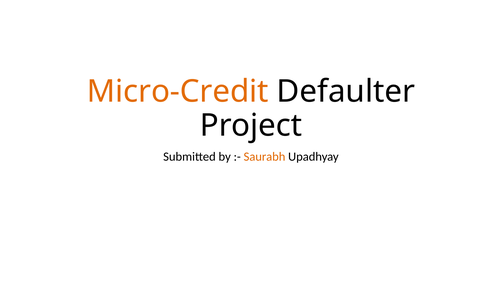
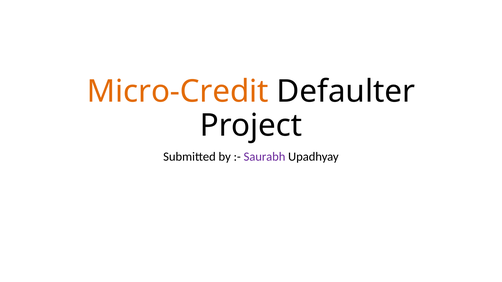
Saurabh colour: orange -> purple (265, 157)
